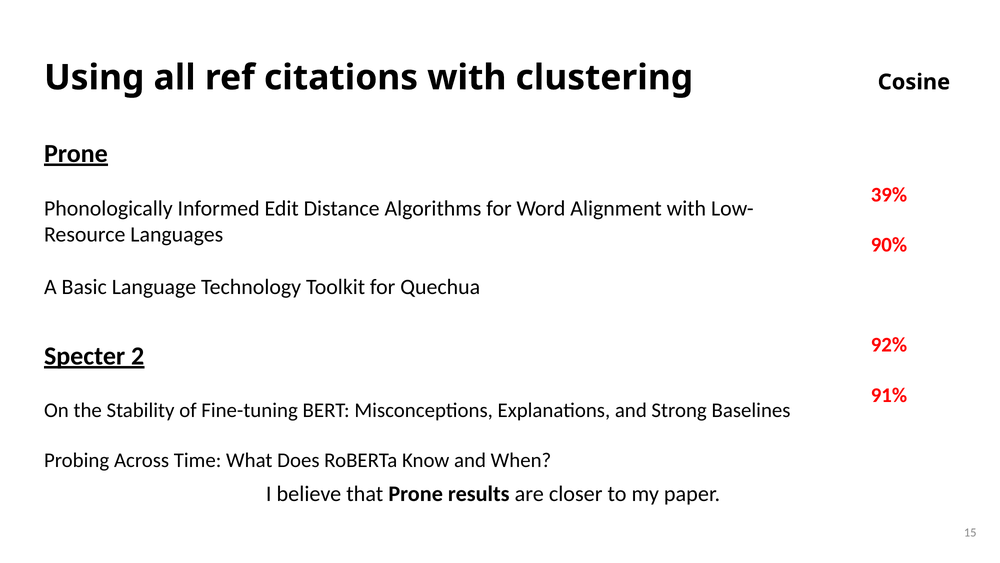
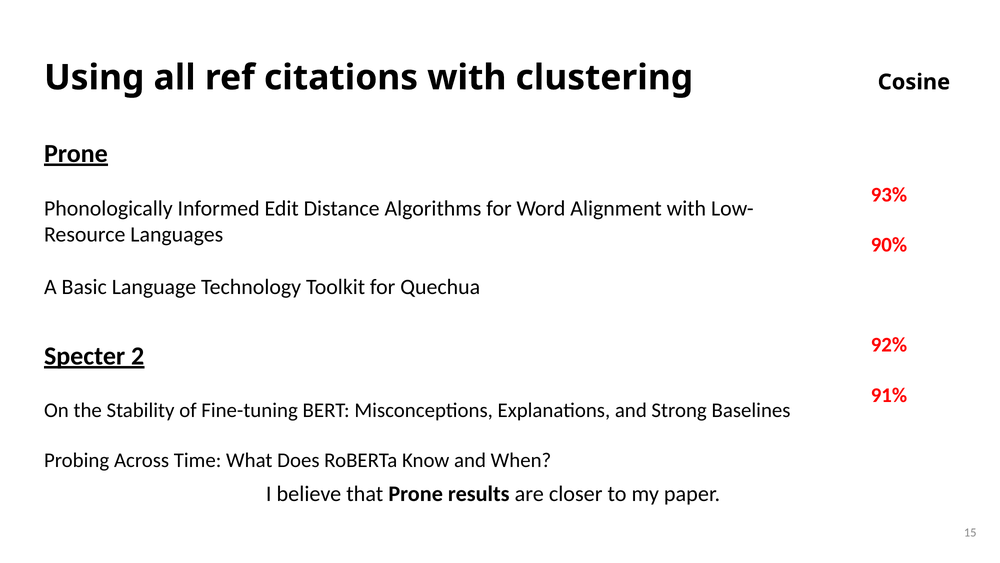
39%: 39% -> 93% (889, 195)
